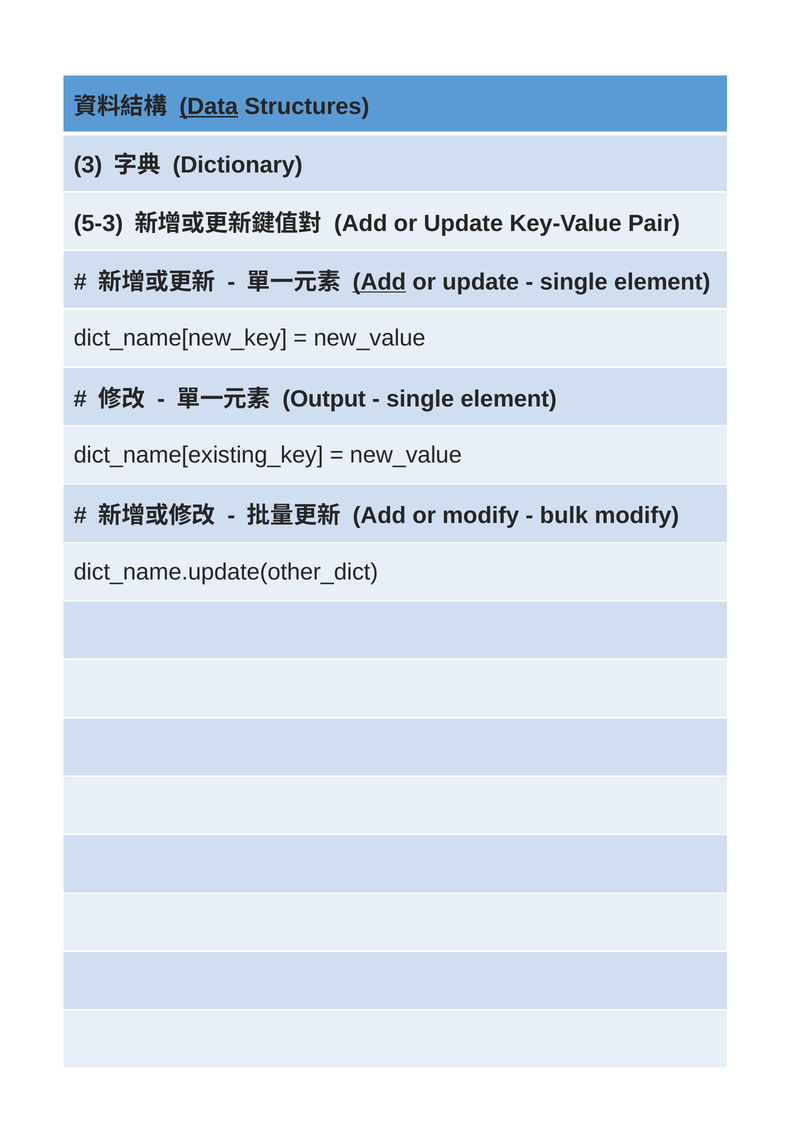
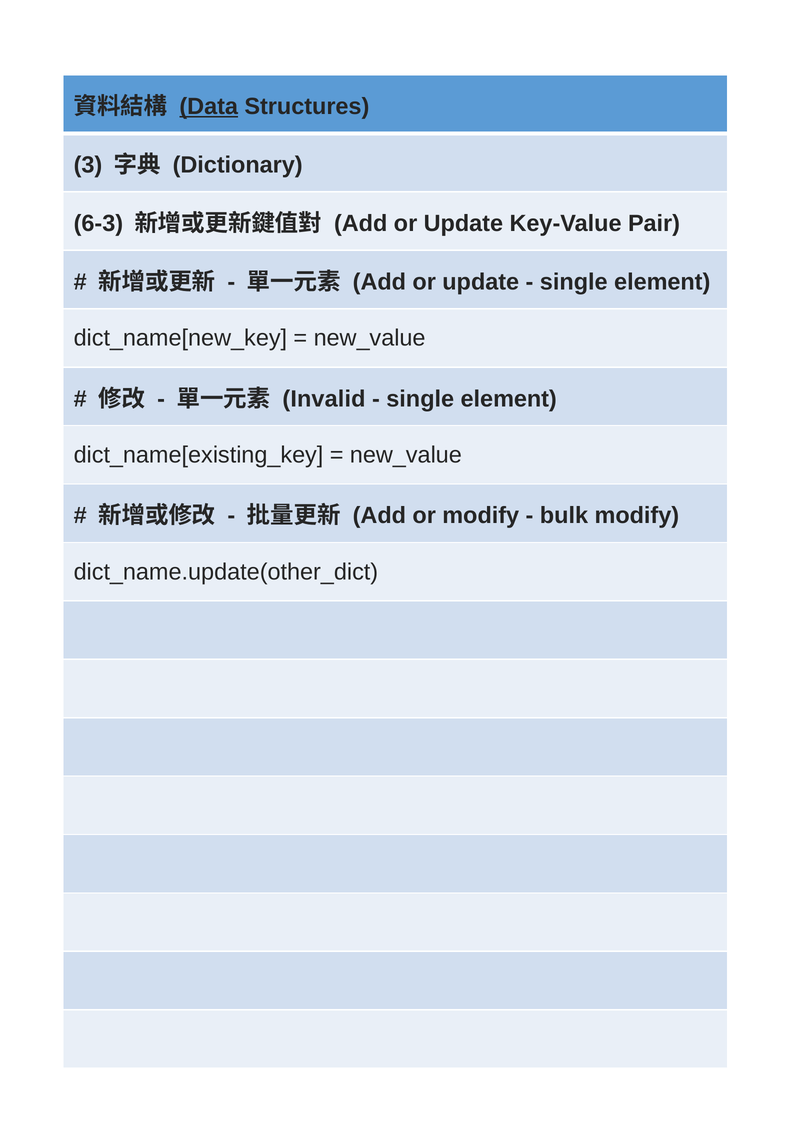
5-3: 5-3 -> 6-3 (98, 224)
Add underline: present -> none (379, 282)
Output: Output -> Invalid (324, 399)
